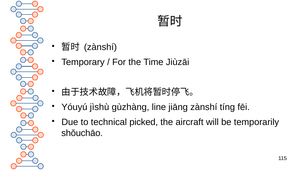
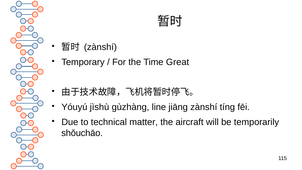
Jiùzāi: Jiùzāi -> Great (178, 62)
picked: picked -> matter (144, 122)
